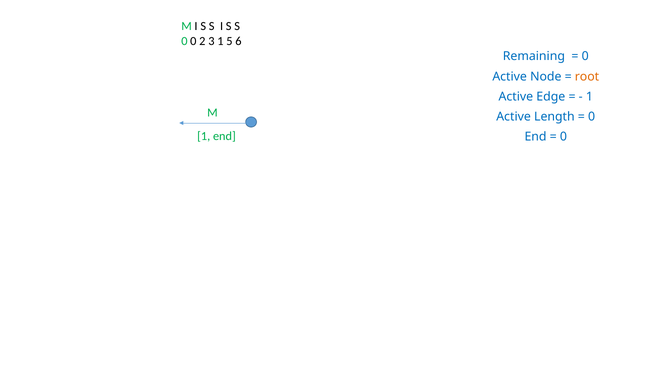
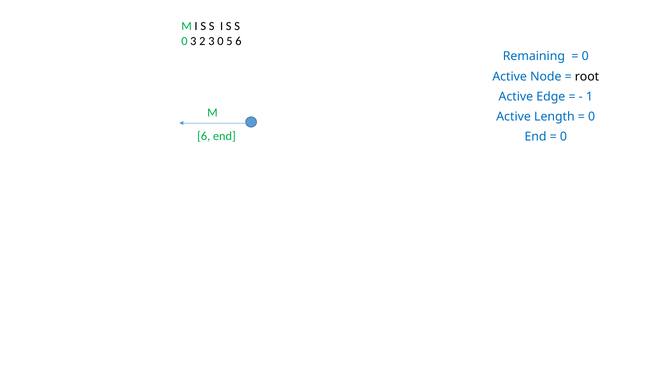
0 0: 0 -> 3 (193, 41)
3 1: 1 -> 0 (220, 41)
root colour: orange -> black (587, 77)
1: 1 -> 6 (204, 137)
